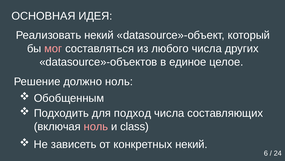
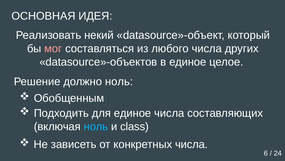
для подход: подход -> единое (133, 113)
ноль colour: pink -> light blue (96, 126)
конкретных некий: некий -> числа (191, 144)
